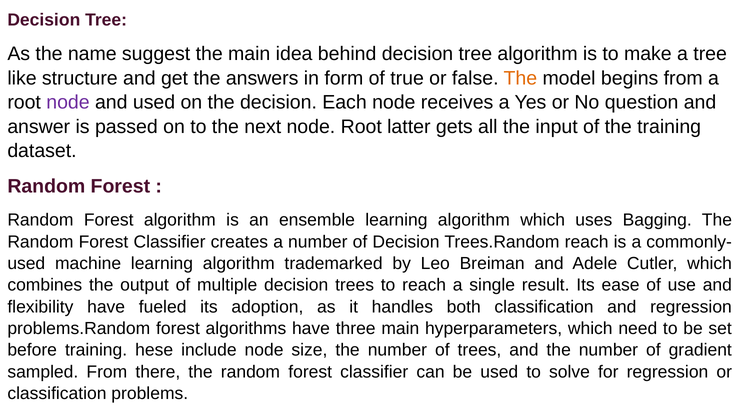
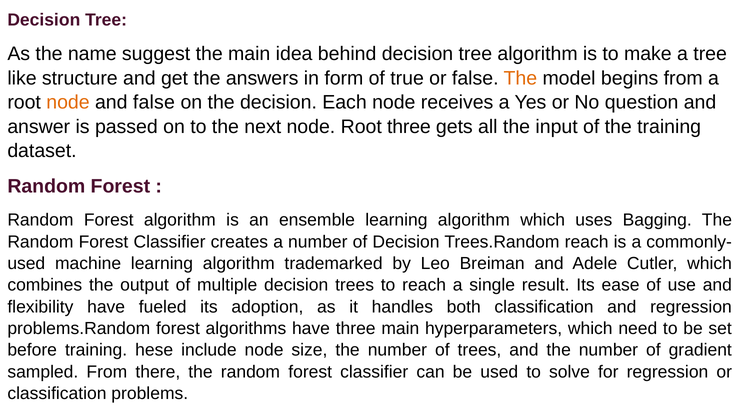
node colour: purple -> orange (68, 103)
and used: used -> false (154, 103)
Root latter: latter -> three (409, 127)
